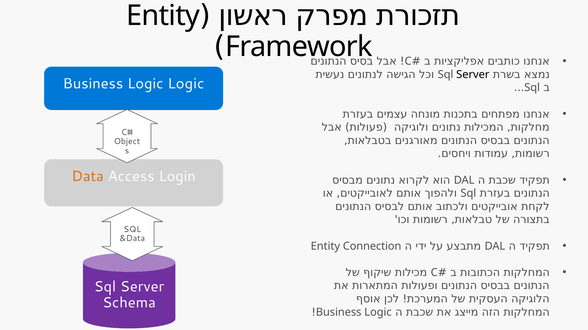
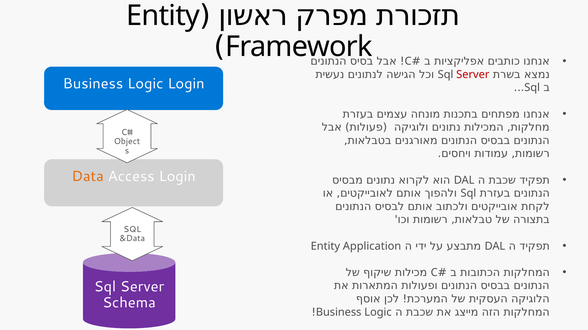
Server colour: black -> red (473, 75)
Logic Logic: Logic -> Login (186, 84)
Connection: Connection -> Application (372, 247)
